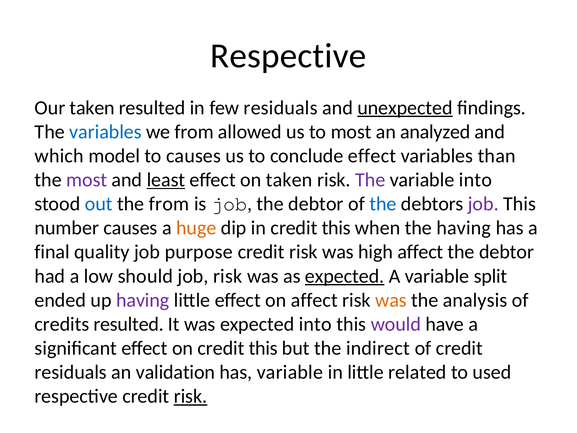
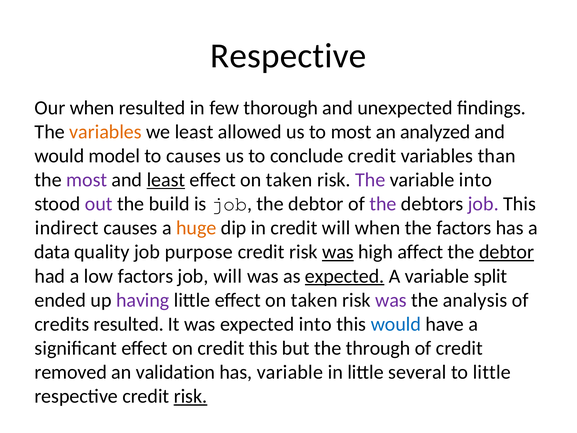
Our taken: taken -> when (92, 108)
few residuals: residuals -> thorough (281, 108)
unexpected underline: present -> none (405, 108)
variables colour: blue -> orange (105, 132)
we from: from -> least (194, 132)
which: which -> would (59, 156)
conclude effect: effect -> credit (372, 156)
out colour: blue -> purple (99, 204)
the from: from -> build (169, 204)
the colour: blue -> purple (383, 204)
number: number -> indirect (67, 228)
in credit this: this -> will (336, 228)
the having: having -> factors (464, 228)
final: final -> data (52, 252)
was underline: none -> present (338, 252)
debtor underline: none -> present (507, 252)
low should: should -> factors (145, 276)
job risk: risk -> will (228, 276)
little effect on affect: affect -> taken (314, 300)
was colour: orange -> purple (391, 300)
would colour: purple -> blue (396, 324)
indirect: indirect -> through (378, 348)
residuals: residuals -> removed (71, 372)
related: related -> several (417, 372)
to used: used -> little (492, 372)
